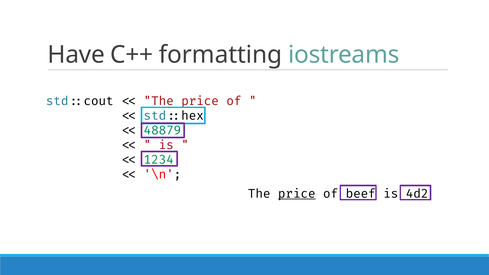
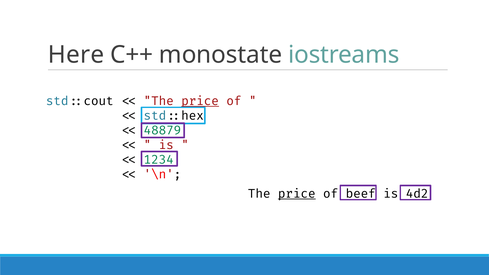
Have: Have -> Here (76, 55)
formatting: formatting -> monostate (221, 55)
price underline: none -> present (200, 101)
